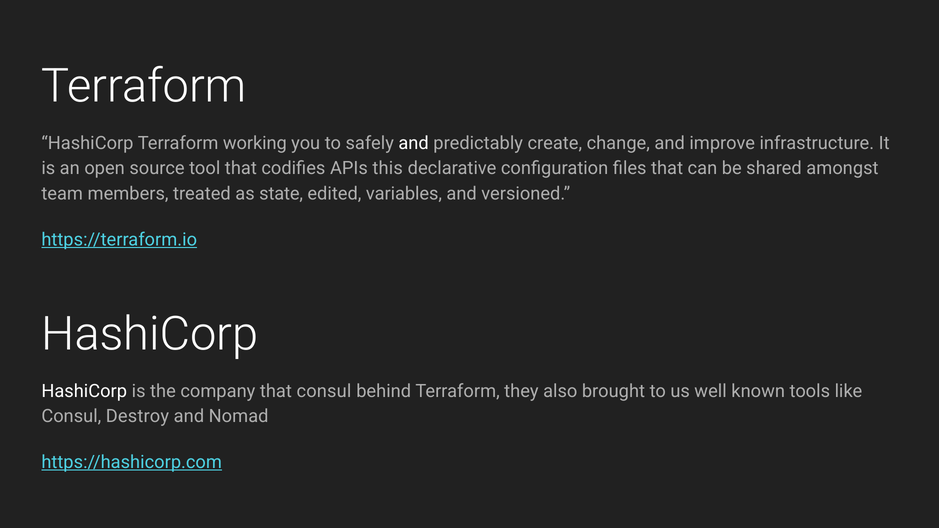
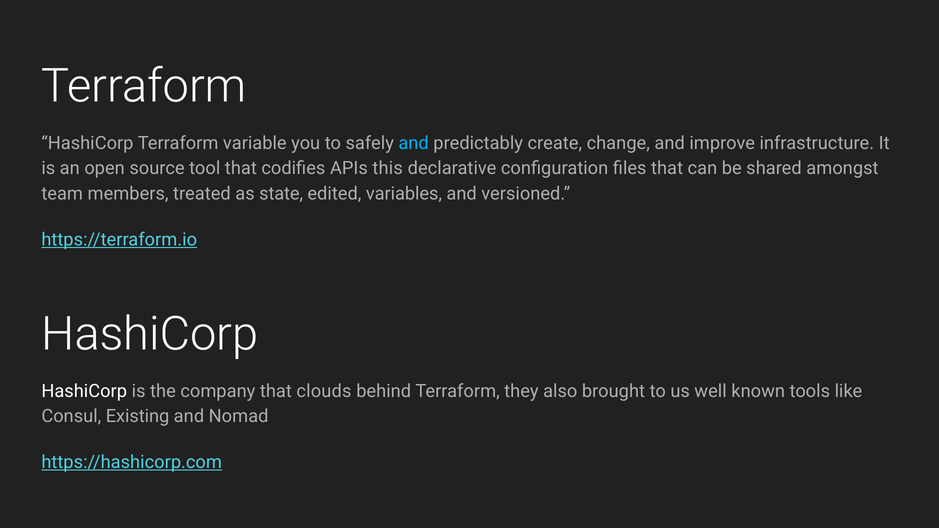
working: working -> variable (255, 143)
and colour: white -> light blue (414, 143)
that consul: consul -> clouds (324, 391)
Destroy: Destroy -> Existing (138, 416)
